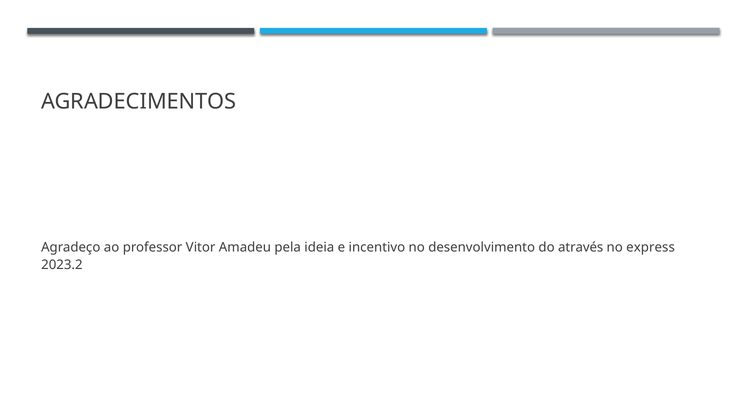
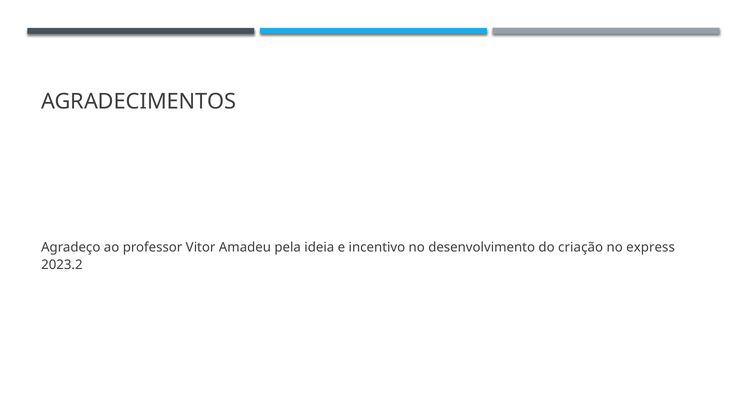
através: através -> criação (581, 248)
